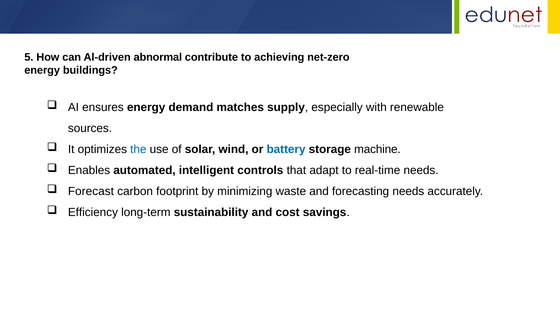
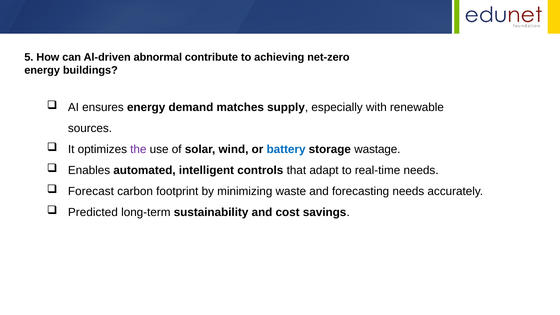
the colour: blue -> purple (138, 149)
machine: machine -> wastage (377, 149)
Efficiency: Efficiency -> Predicted (93, 212)
